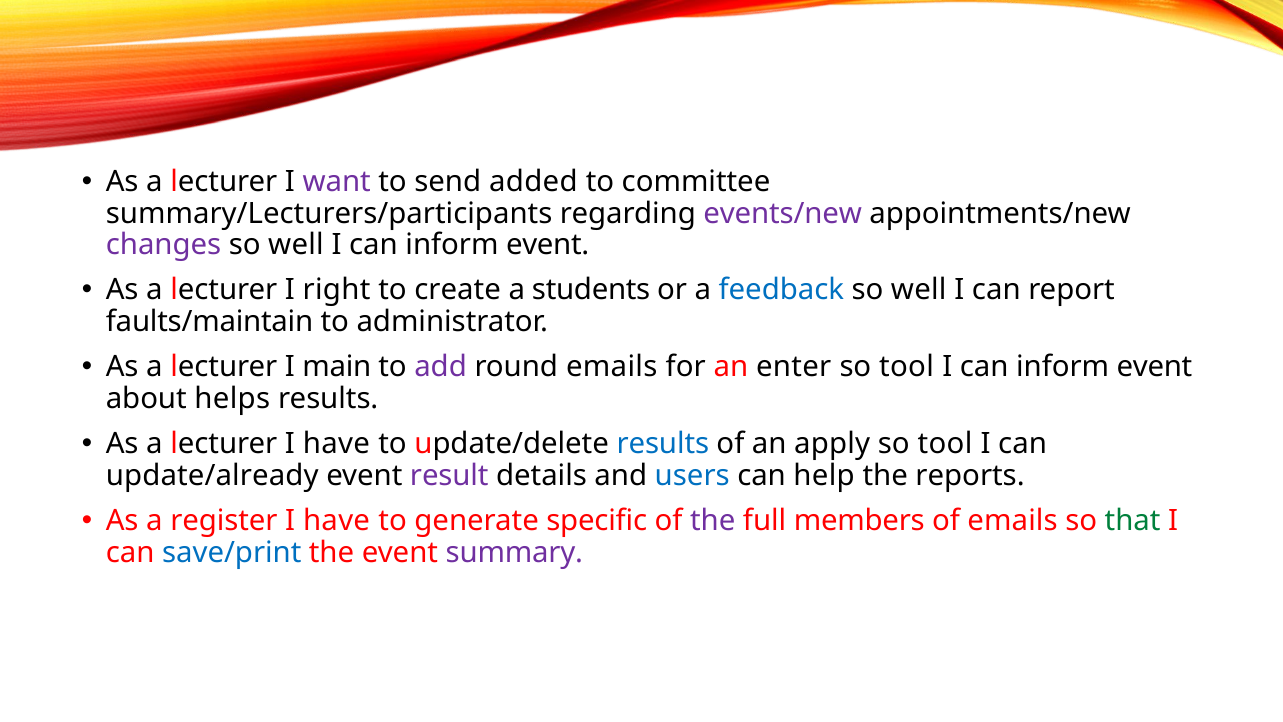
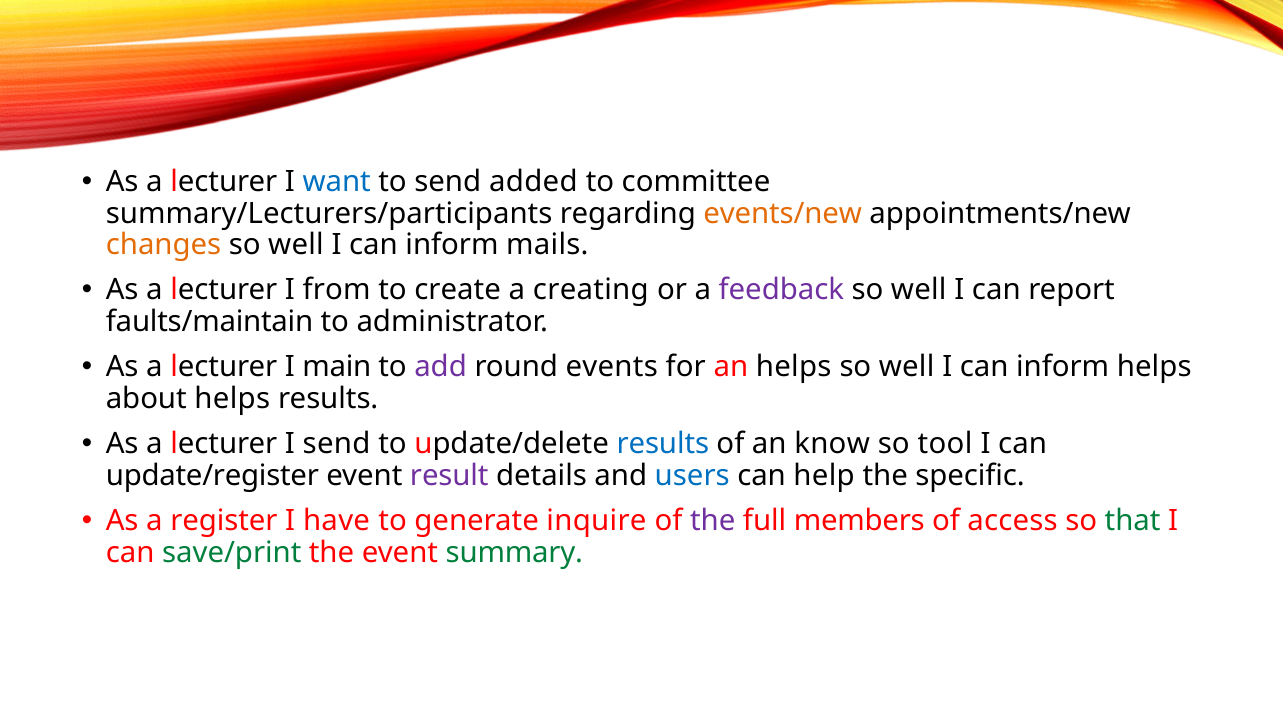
want colour: purple -> blue (337, 182)
events/new colour: purple -> orange (783, 213)
changes colour: purple -> orange (164, 245)
event: event -> mails (547, 245)
right: right -> from (337, 290)
students: students -> creating (591, 290)
feedback colour: blue -> purple (781, 290)
round emails: emails -> events (612, 367)
an enter: enter -> helps (794, 367)
tool: tool -> well (907, 367)
event: event -> helps (1154, 367)
lecturer I have: have -> send (337, 444)
apply: apply -> know (832, 444)
update/already: update/already -> update/register (212, 476)
reports: reports -> specific (970, 476)
specific: specific -> inquire (596, 521)
of emails: emails -> access (1013, 521)
save/print colour: blue -> green (232, 552)
summary colour: purple -> green (514, 552)
